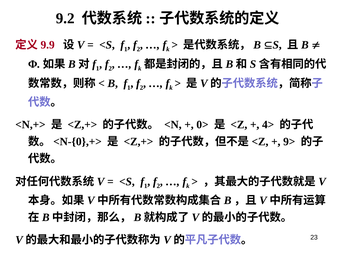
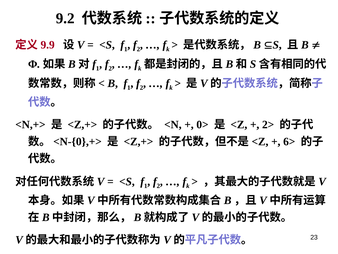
4>: 4> -> 2> (268, 125)
9>: 9> -> 6> (289, 141)
